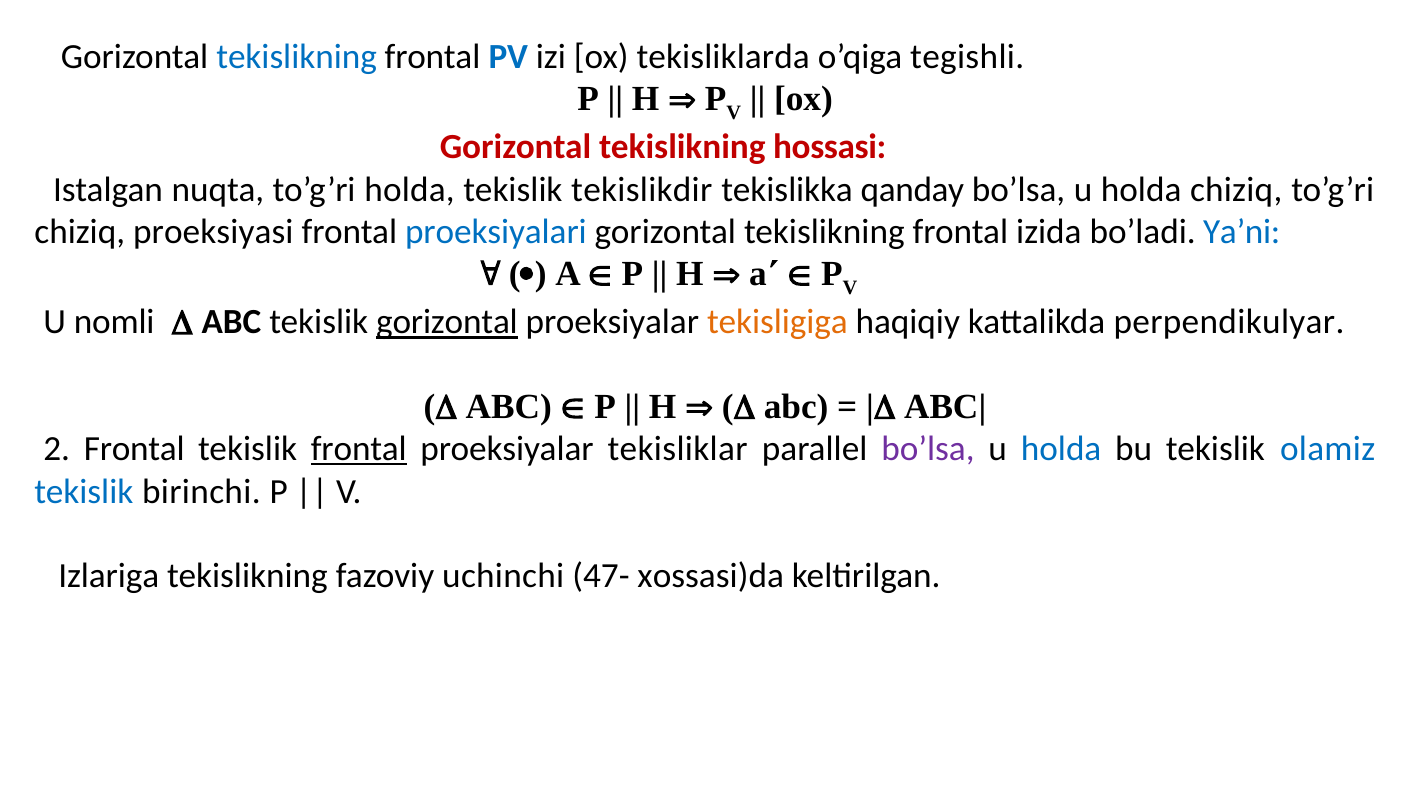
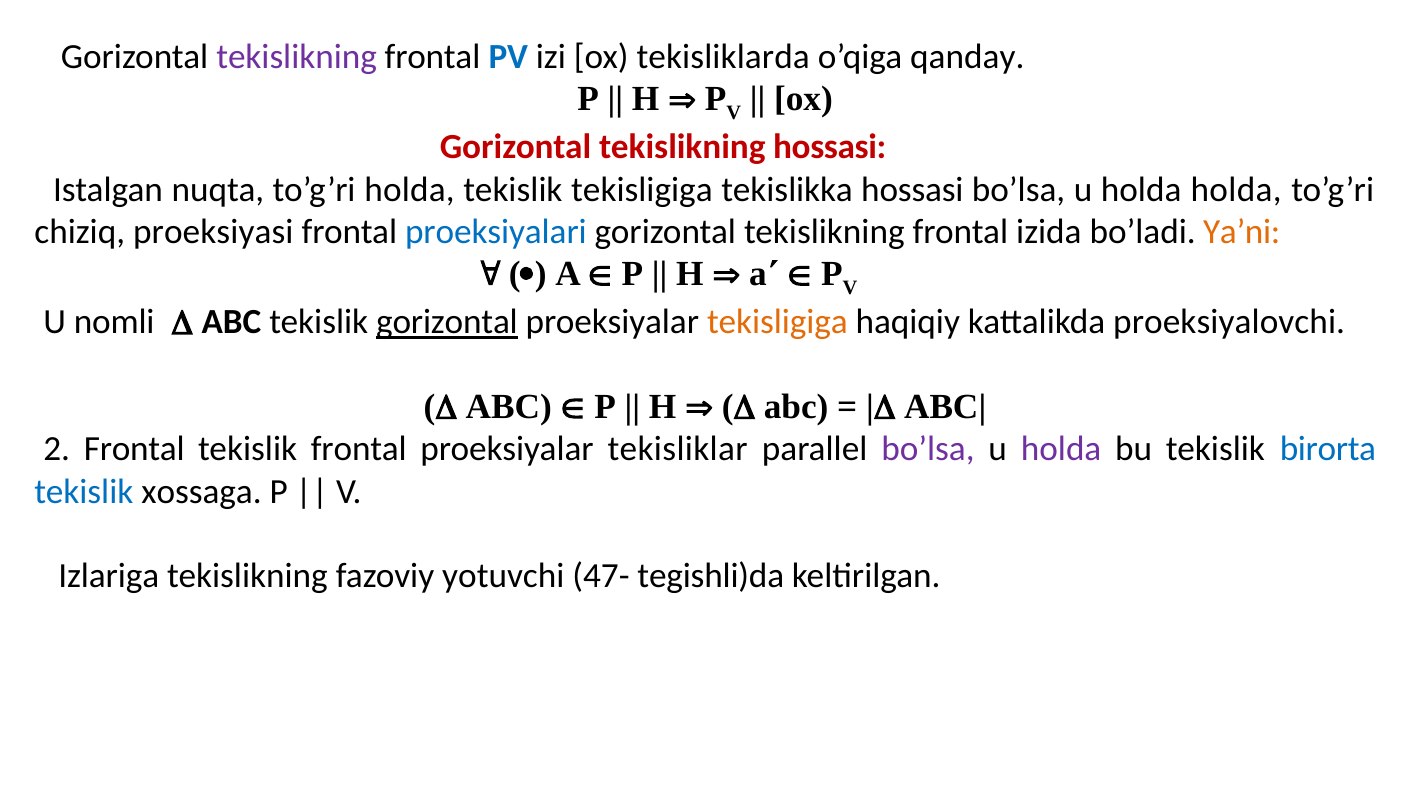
tekislikning colour: blue -> purple (297, 57)
tegishli: tegishli -> qanday (967, 57)
tekislik tekislikdir: tekislikdir -> tekisligiga (642, 190)
tekislikka qanday: qanday -> hossasi (912, 190)
holda chiziq: chiziq -> holda (1236, 190)
Ya’ni colour: blue -> orange (1242, 232)
perpendikulyar: perpendikulyar -> proeksiyalovchi (1229, 322)
frontal underline: present -> none (359, 449)
holda colour: blue -> purple (1061, 449)
olamiz: olamiz -> birorta (1328, 449)
birinchi: birinchi -> xossaga (202, 492)
uchinchi: uchinchi -> yotuvchi (503, 576)
xossasi)da: xossasi)da -> tegishli)da (711, 576)
